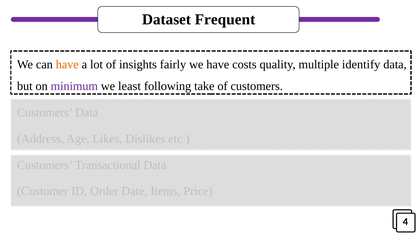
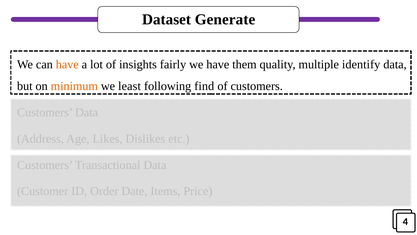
Frequent: Frequent -> Generate (225, 19)
costs: costs -> them (244, 64)
minimum colour: purple -> orange (74, 86)
take: take -> find (204, 86)
